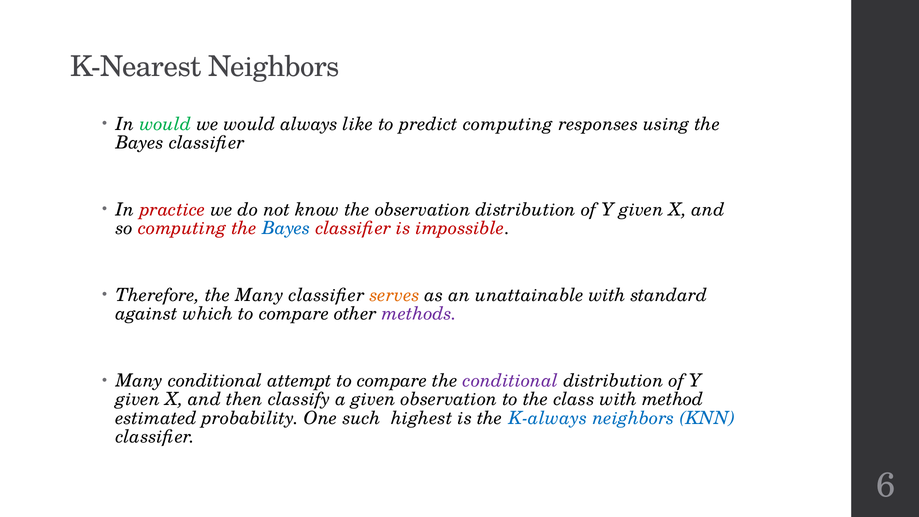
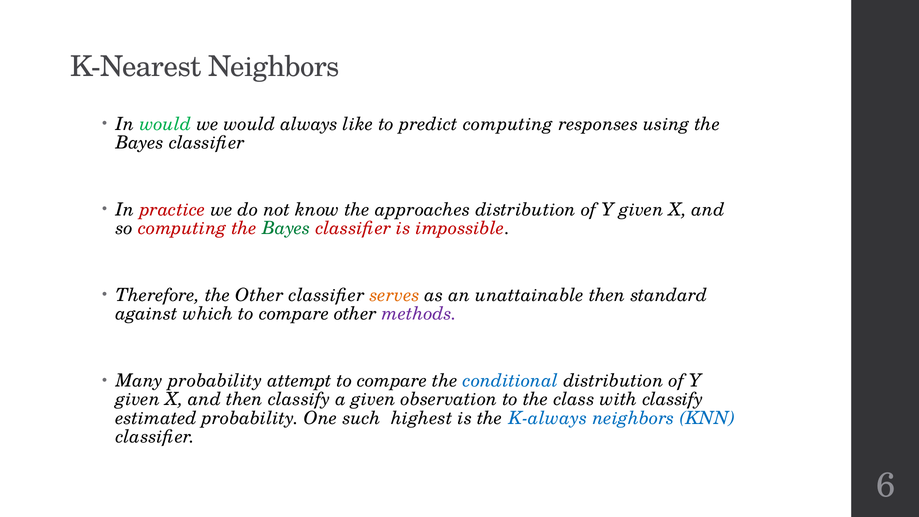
the observation: observation -> approaches (423, 210)
Bayes colour: blue -> green (286, 228)
the Many: Many -> Other (260, 295)
unattainable with: with -> then (607, 295)
Many conditional: conditional -> probability (215, 381)
conditional colour: purple -> blue (511, 381)
with method: method -> classify (673, 399)
